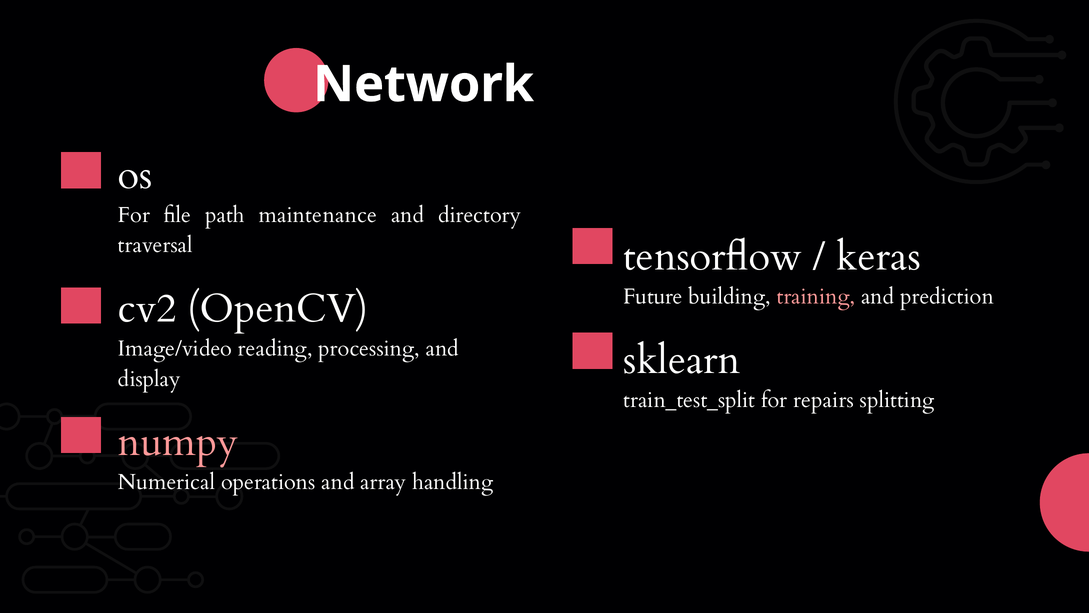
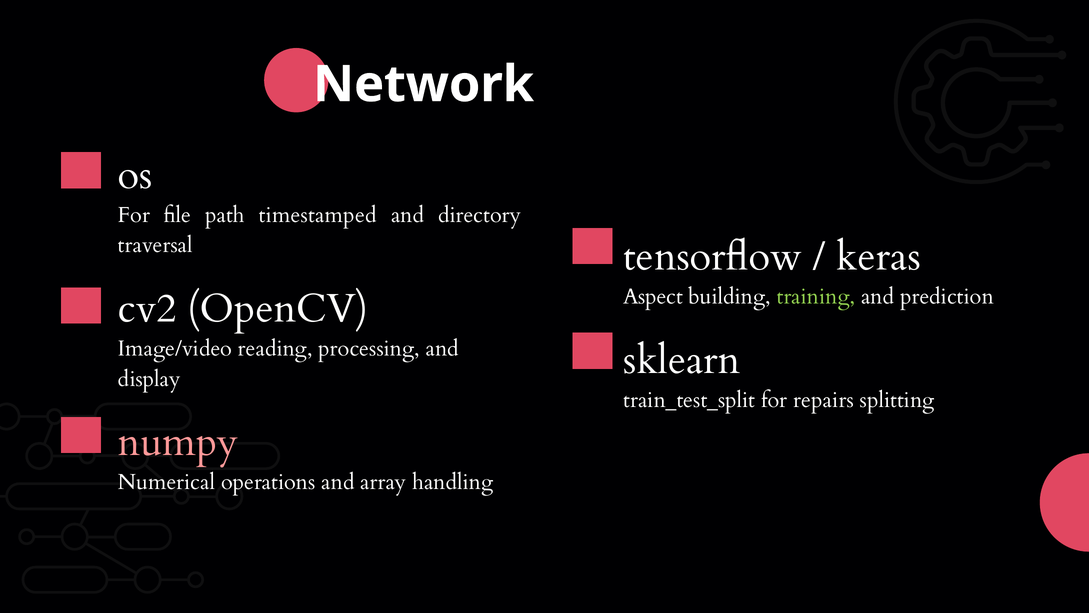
maintenance: maintenance -> timestamped (318, 215)
Future: Future -> Aspect (653, 297)
training colour: pink -> light green (816, 297)
